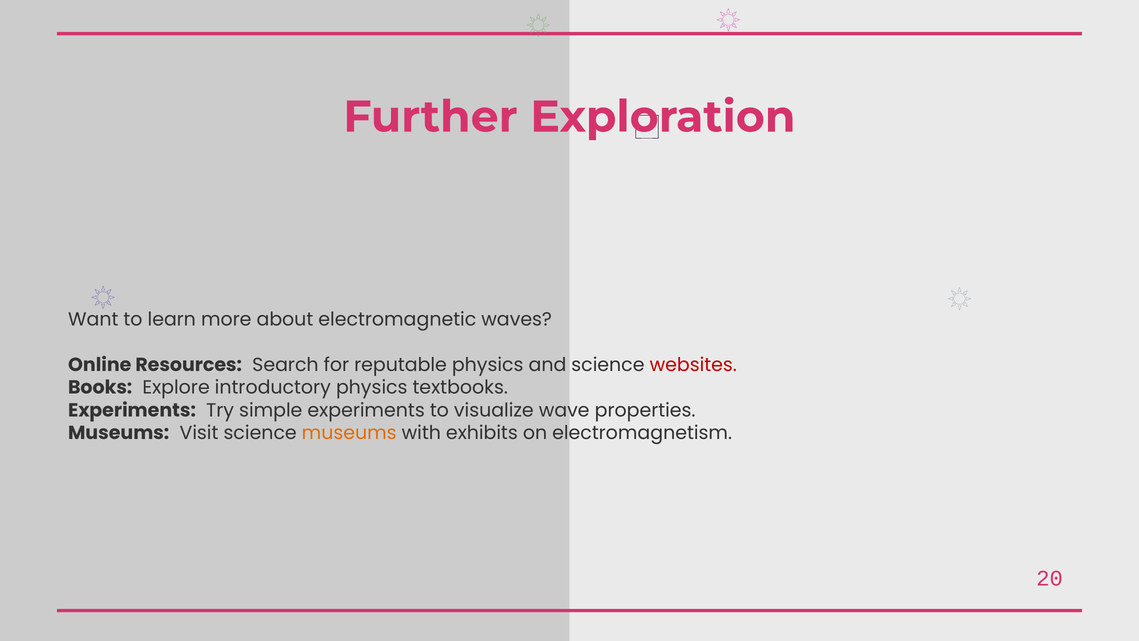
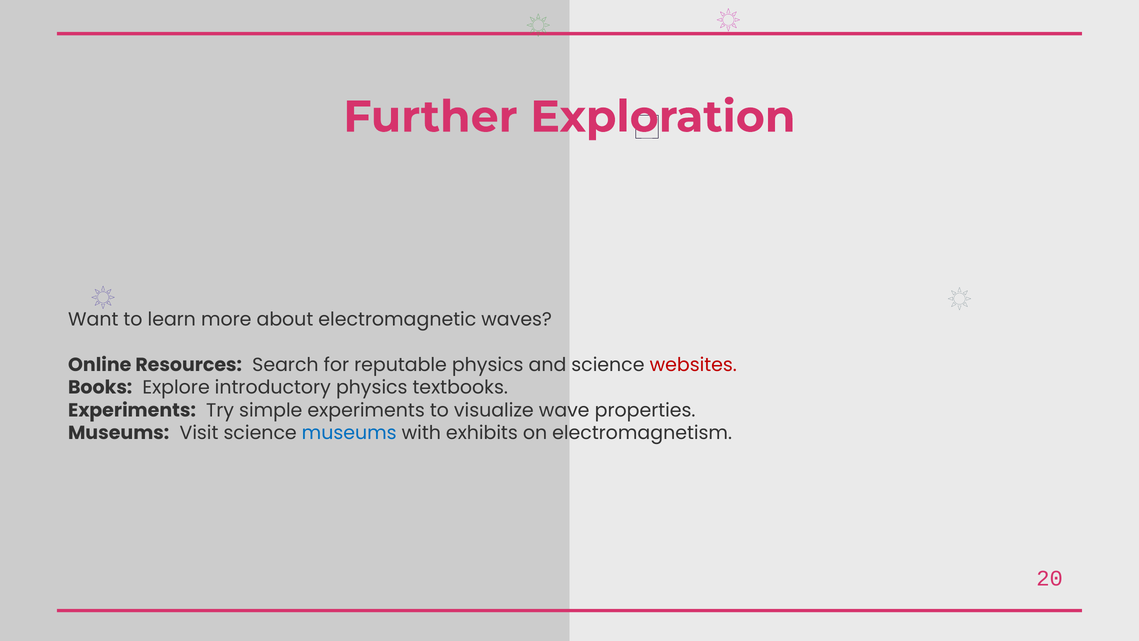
museums colour: orange -> blue (349, 433)
